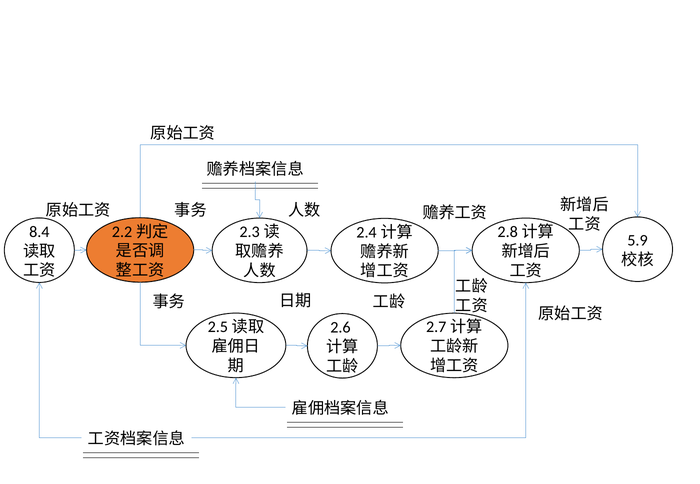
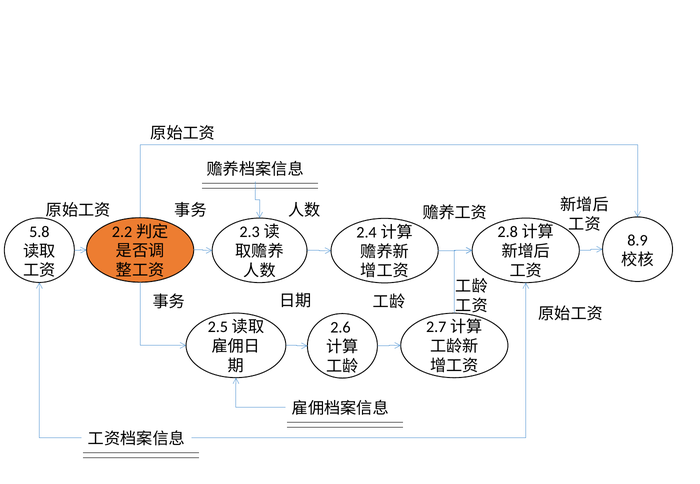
8.4: 8.4 -> 5.8 (39, 232)
5.9: 5.9 -> 8.9 (638, 241)
